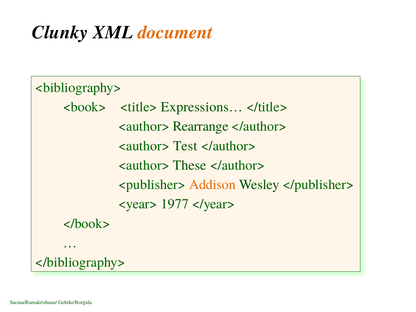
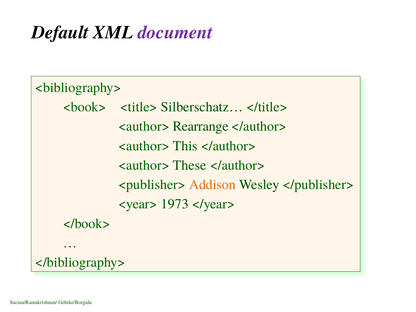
Clunky: Clunky -> Default (60, 32)
document colour: orange -> purple (175, 32)
Expressions…: Expressions… -> Silberschatz… (202, 107)
Test: Test -> This (185, 146)
1977: 1977 -> 1973 (175, 204)
